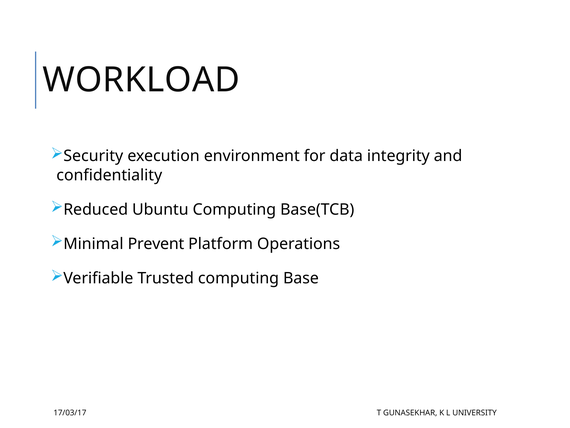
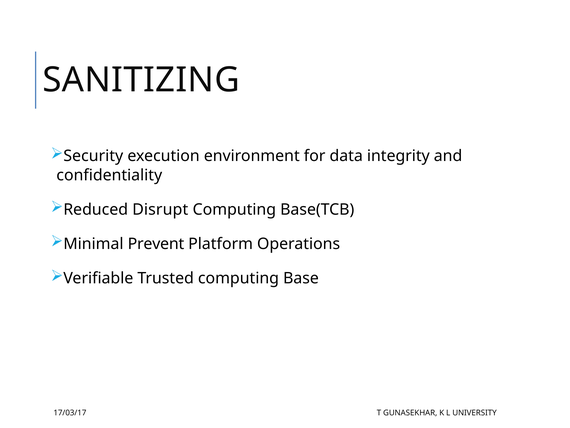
WORKLOAD: WORKLOAD -> SANITIZING (141, 80)
Ubuntu: Ubuntu -> Disrupt (160, 209)
